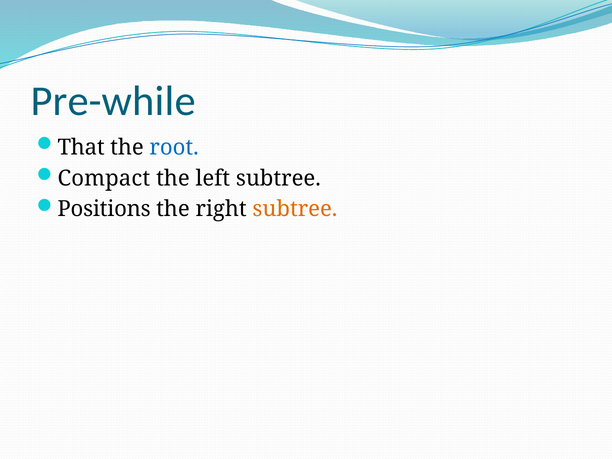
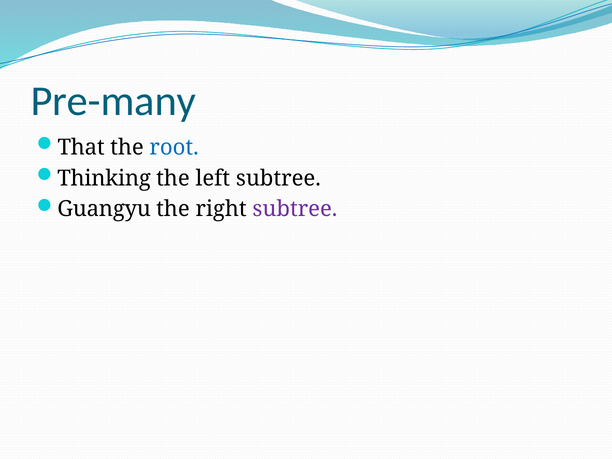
Pre-while: Pre-while -> Pre-many (113, 101)
Compact: Compact -> Thinking (104, 178)
Positions: Positions -> Guangyu (104, 209)
subtree colour: orange -> purple (295, 209)
